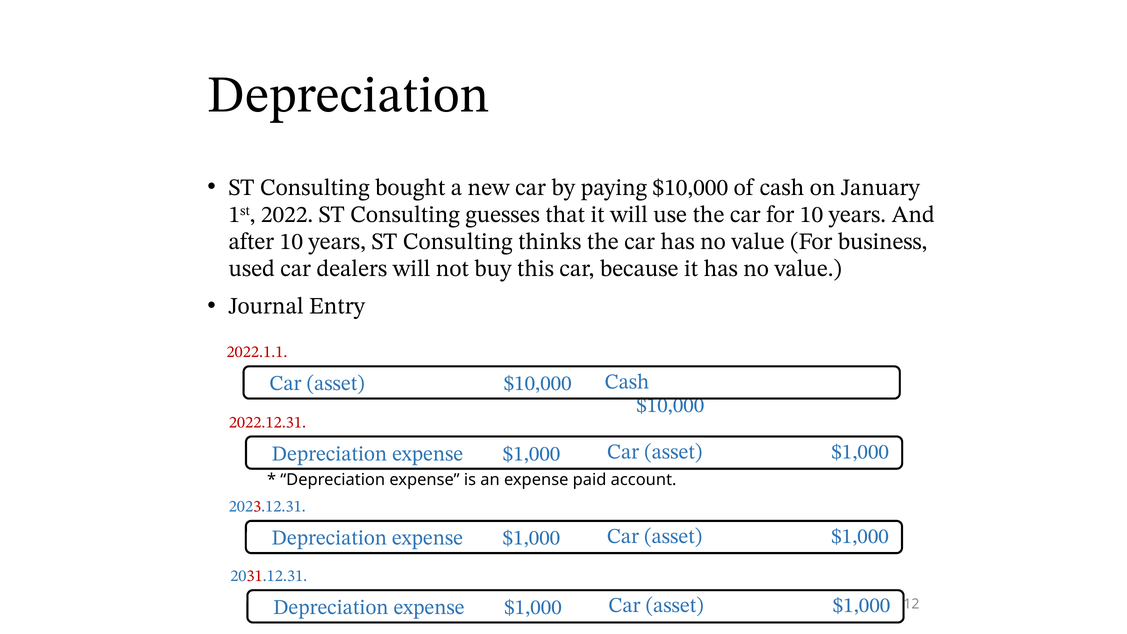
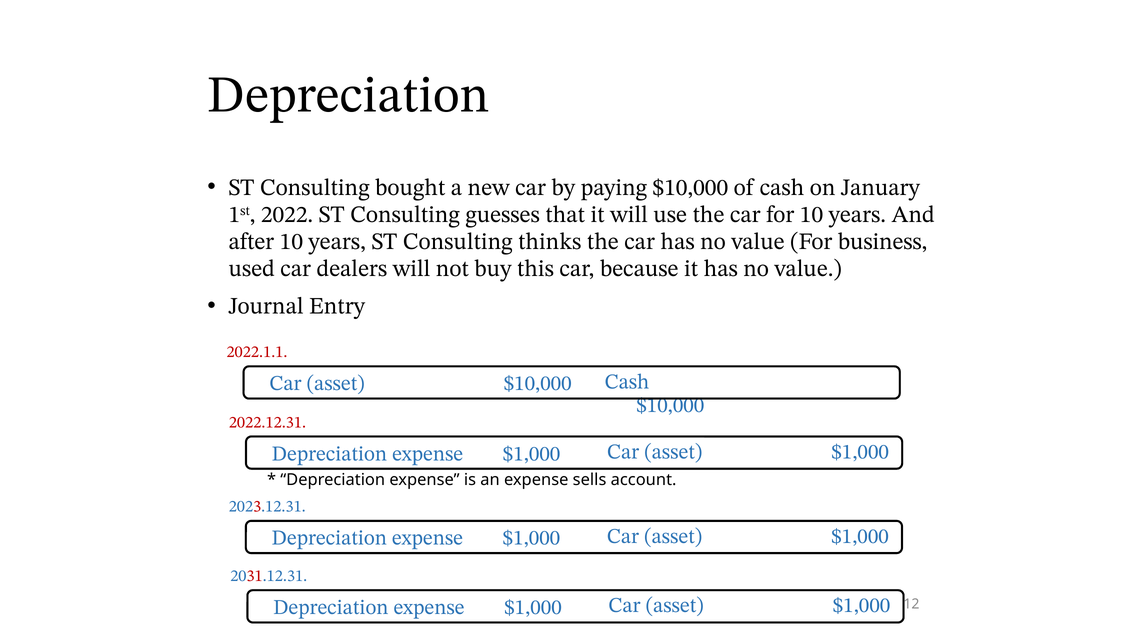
paid: paid -> sells (590, 480)
